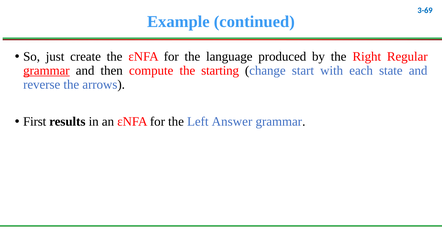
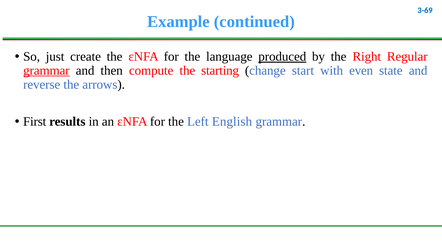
produced underline: none -> present (282, 56)
each: each -> even (361, 70)
Answer: Answer -> English (232, 121)
